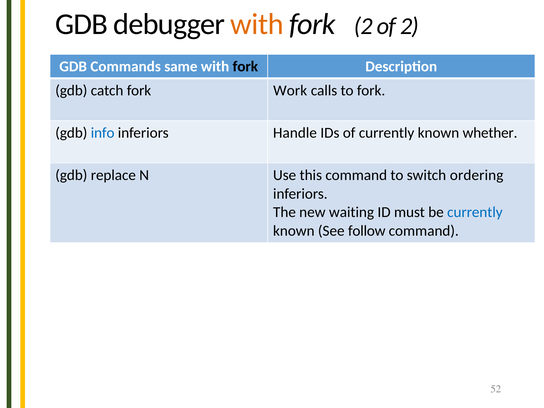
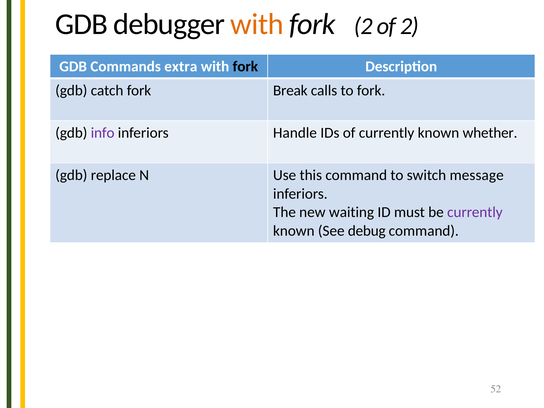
same: same -> extra (181, 67)
Work: Work -> Break (290, 90)
info colour: blue -> purple (103, 133)
ordering: ordering -> message (477, 175)
currently colour: blue -> purple (475, 212)
follow: follow -> debug (367, 231)
